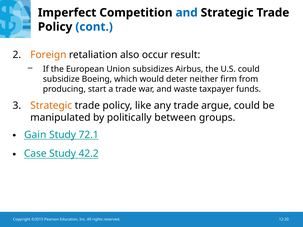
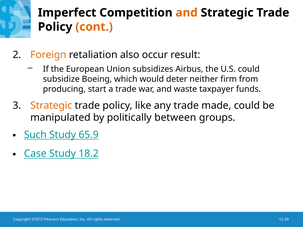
and colour: blue -> orange (187, 13)
cont colour: blue -> orange (94, 27)
argue: argue -> made (216, 106)
Gain: Gain -> Such (35, 135)
72.1: 72.1 -> 65.9 (89, 135)
42.2: 42.2 -> 18.2 (89, 154)
